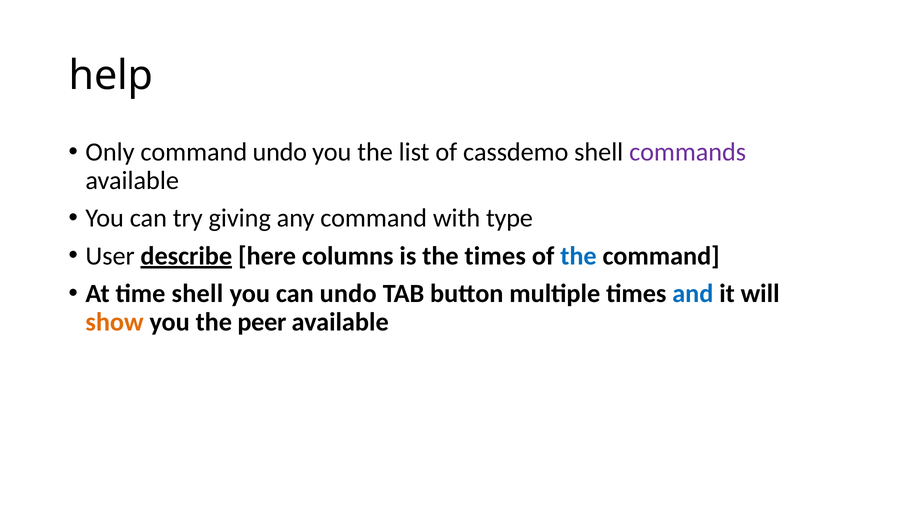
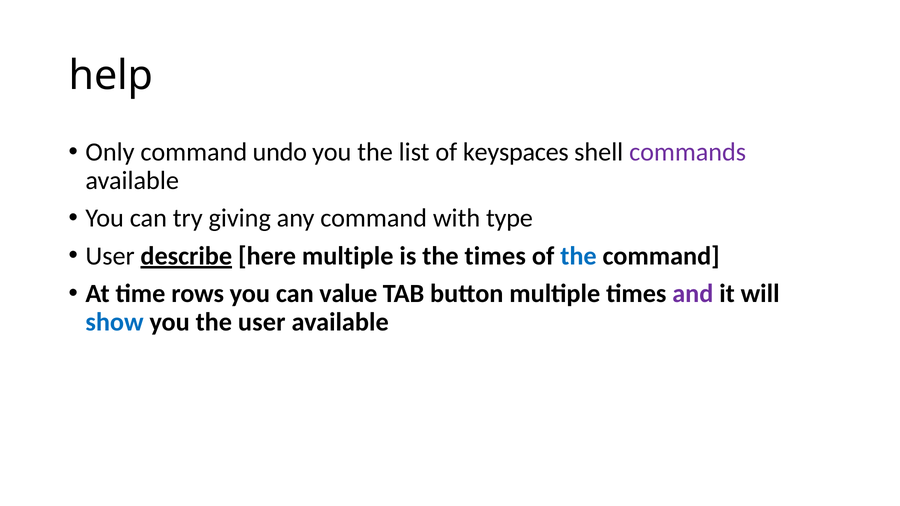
cassdemo: cassdemo -> keyspaces (516, 152)
here columns: columns -> multiple (348, 256)
time shell: shell -> rows (198, 294)
can undo: undo -> value (348, 294)
and colour: blue -> purple (693, 294)
show colour: orange -> blue (115, 322)
the peer: peer -> user (262, 322)
